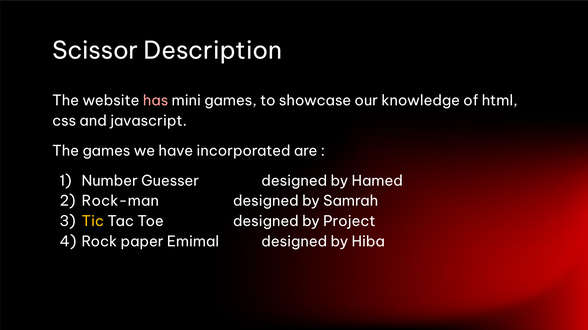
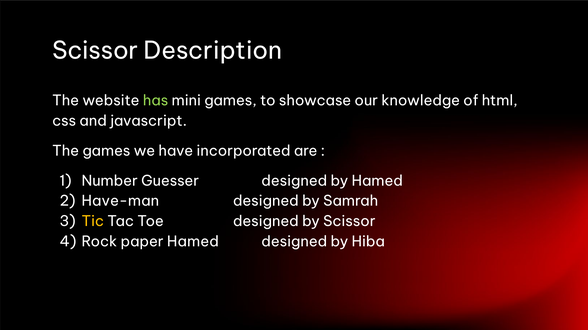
has colour: pink -> light green (156, 101)
Rock-man: Rock-man -> Have-man (120, 202)
by Project: Project -> Scissor (349, 222)
paper Emimal: Emimal -> Hamed (193, 242)
